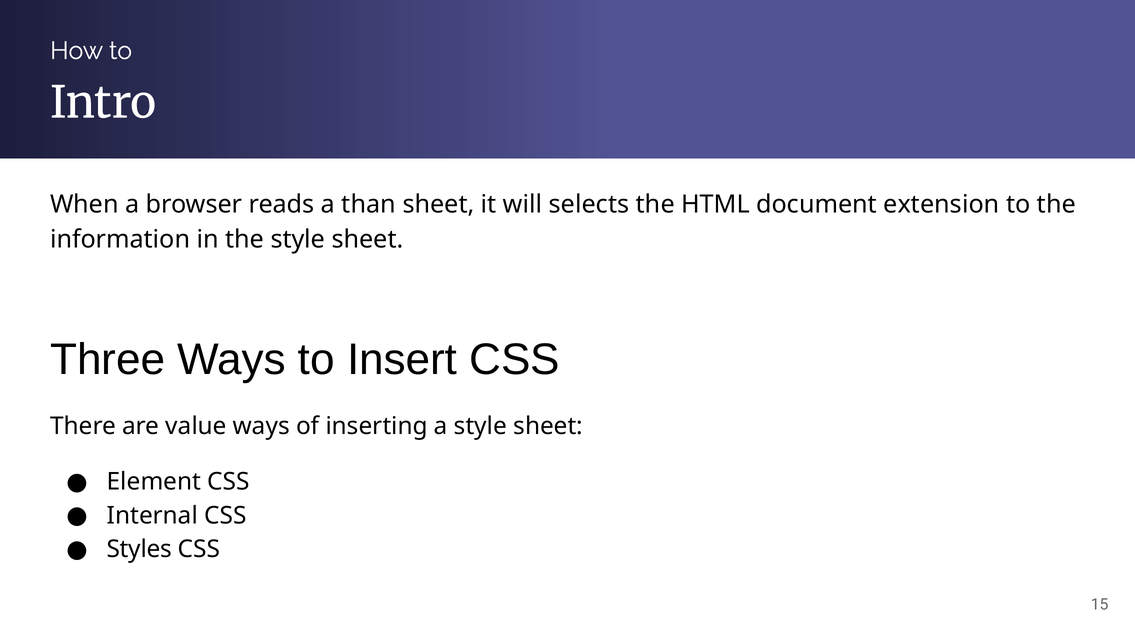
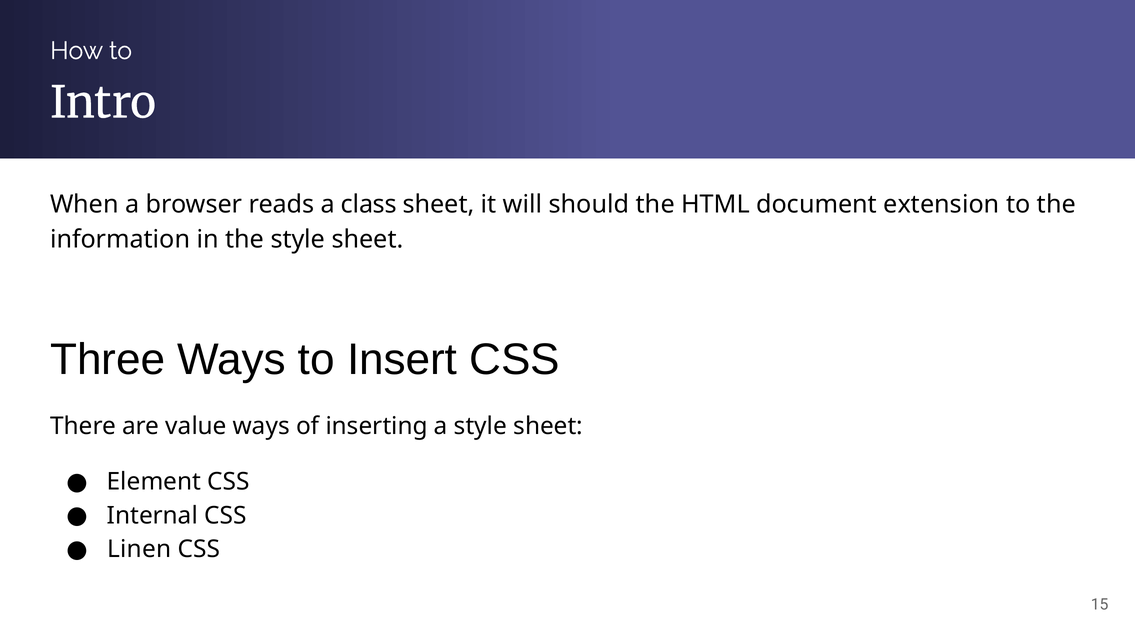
than: than -> class (369, 204)
selects: selects -> should (589, 204)
Styles: Styles -> Linen (139, 549)
